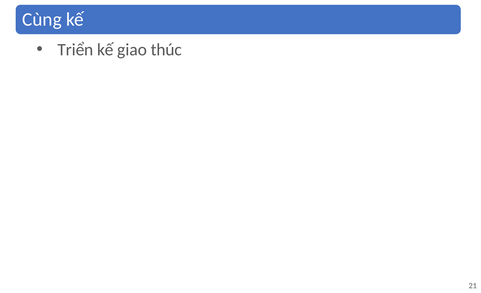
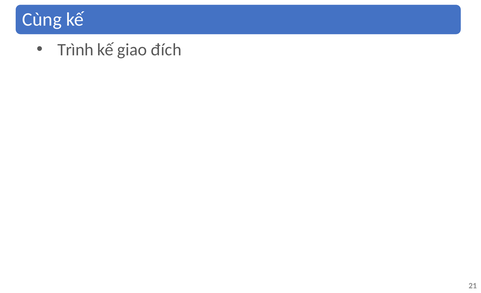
Triển: Triển -> Trình (75, 50)
thúc: thúc -> đích (166, 50)
